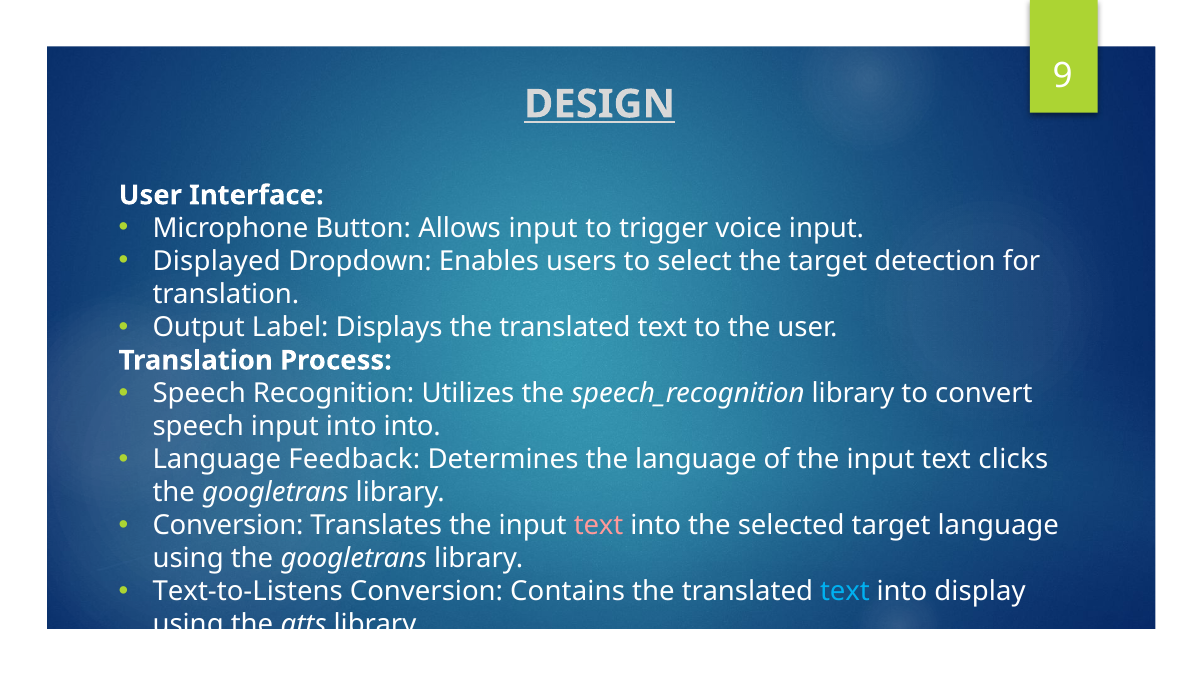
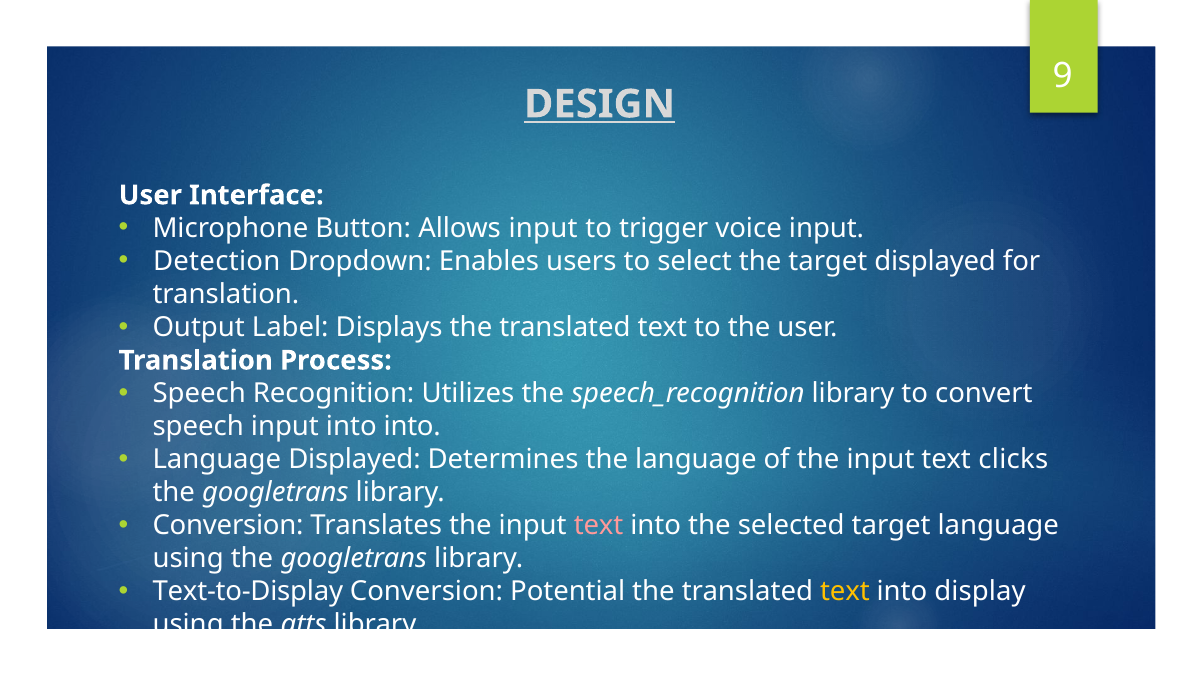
Displayed: Displayed -> Detection (217, 262)
target detection: detection -> displayed (935, 262)
Language Feedback: Feedback -> Displayed (354, 460)
Text-to-Listens: Text-to-Listens -> Text-to-Display (248, 592)
Contains: Contains -> Potential (568, 592)
text colour: light blue -> yellow (845, 592)
